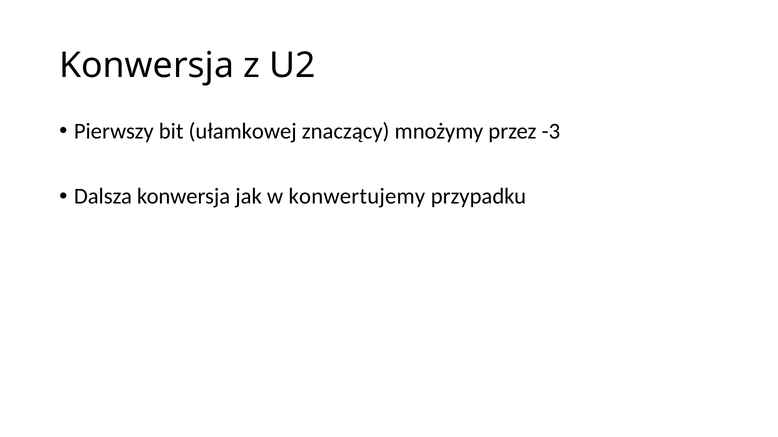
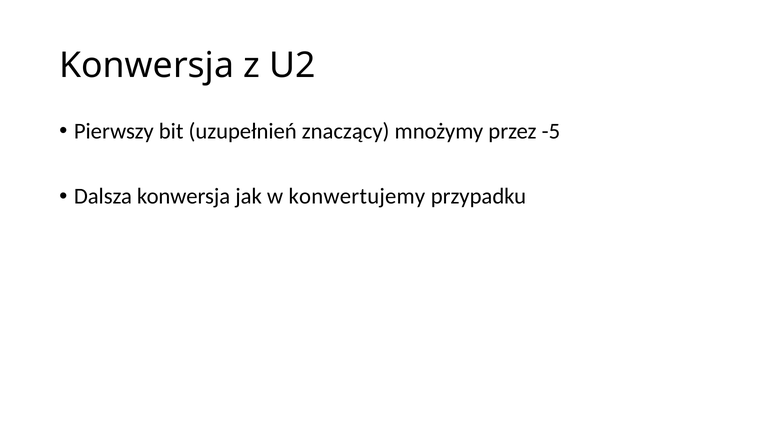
ułamkowej: ułamkowej -> uzupełnień (243, 132)
-3: -3 -> -5 (551, 132)
